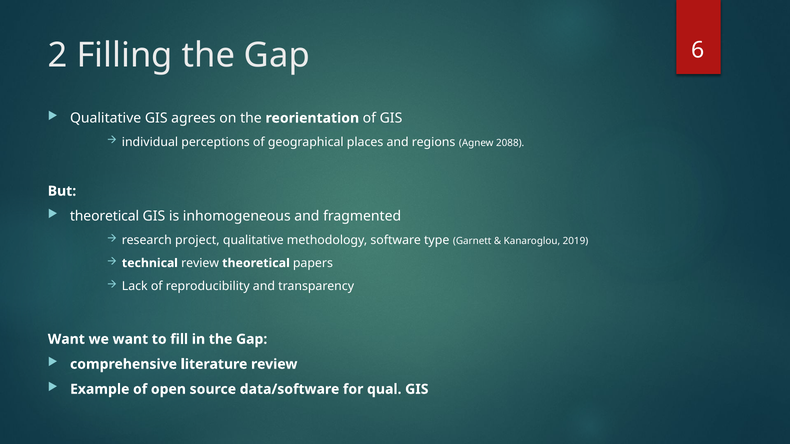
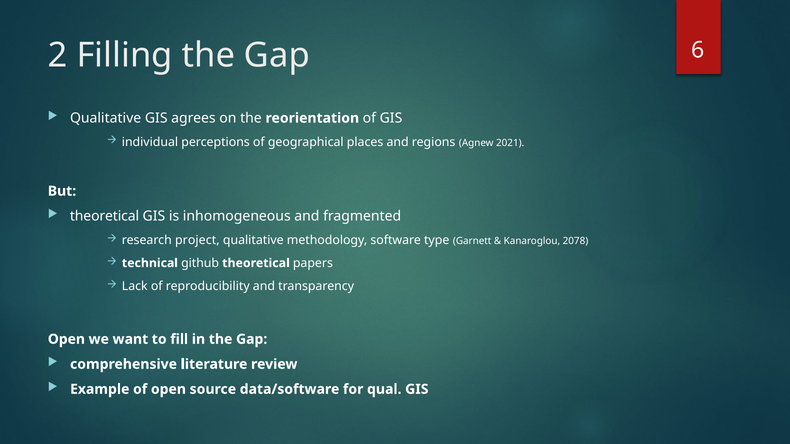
2088: 2088 -> 2021 (510, 143)
2019: 2019 -> 2078 (575, 241)
technical review: review -> github (200, 263)
Want: Want -> Open (66, 339)
